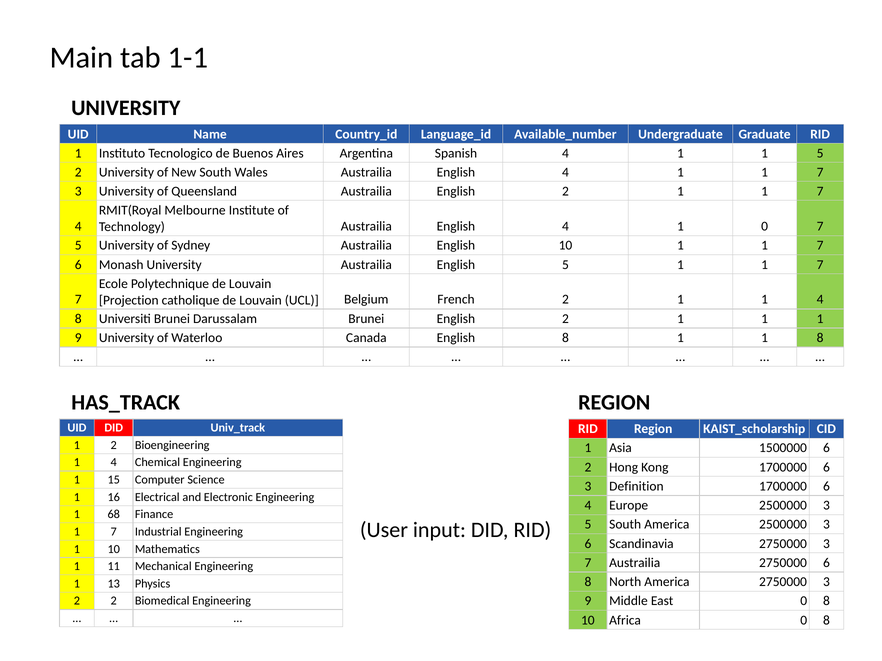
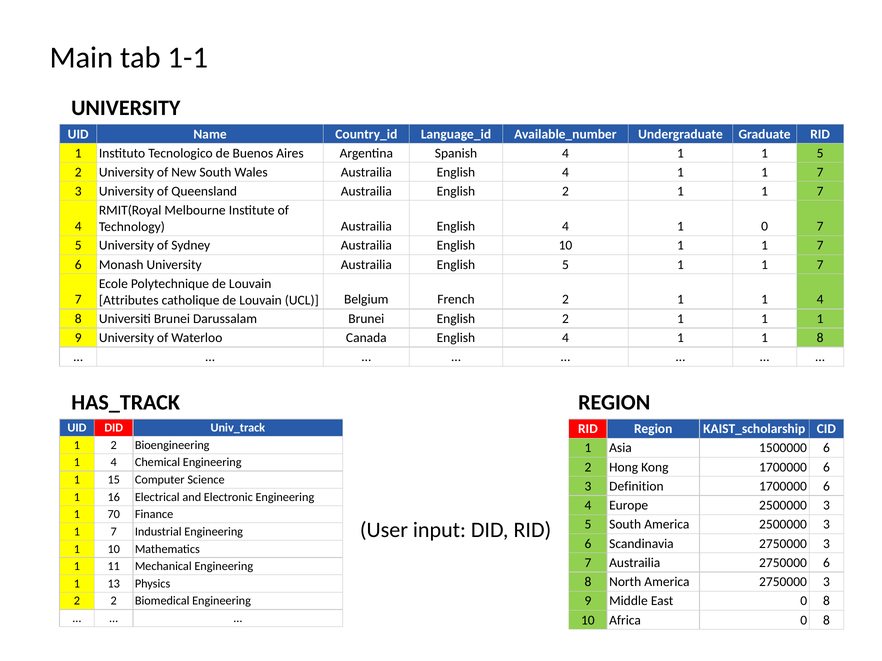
Projection: Projection -> Attributes (129, 300)
Canada English 8: 8 -> 4 (565, 338)
68: 68 -> 70 (114, 515)
